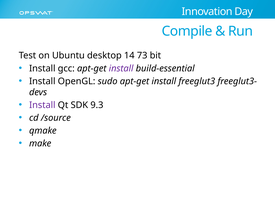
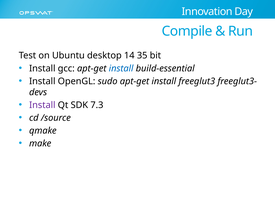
73: 73 -> 35 (142, 56)
install colour: purple -> blue (121, 68)
9.3: 9.3 -> 7.3 (97, 105)
